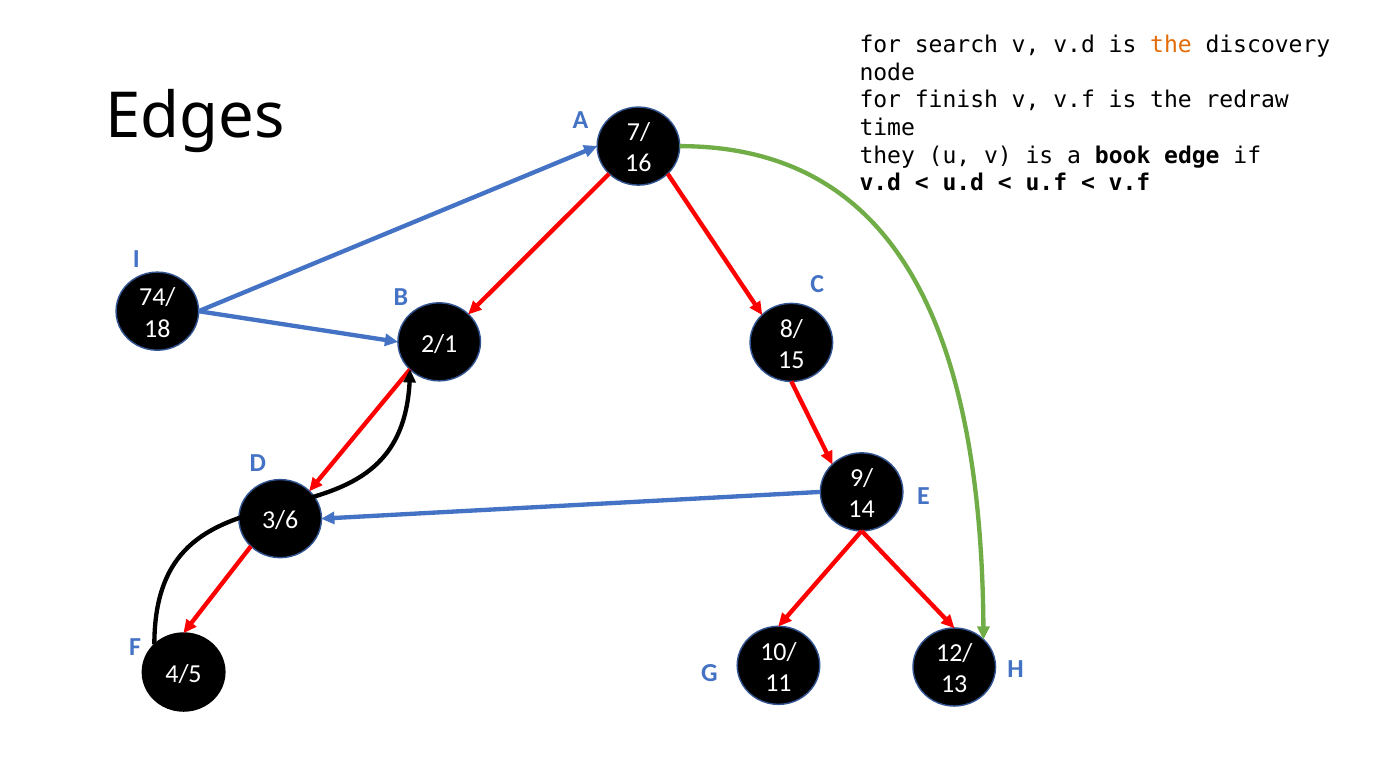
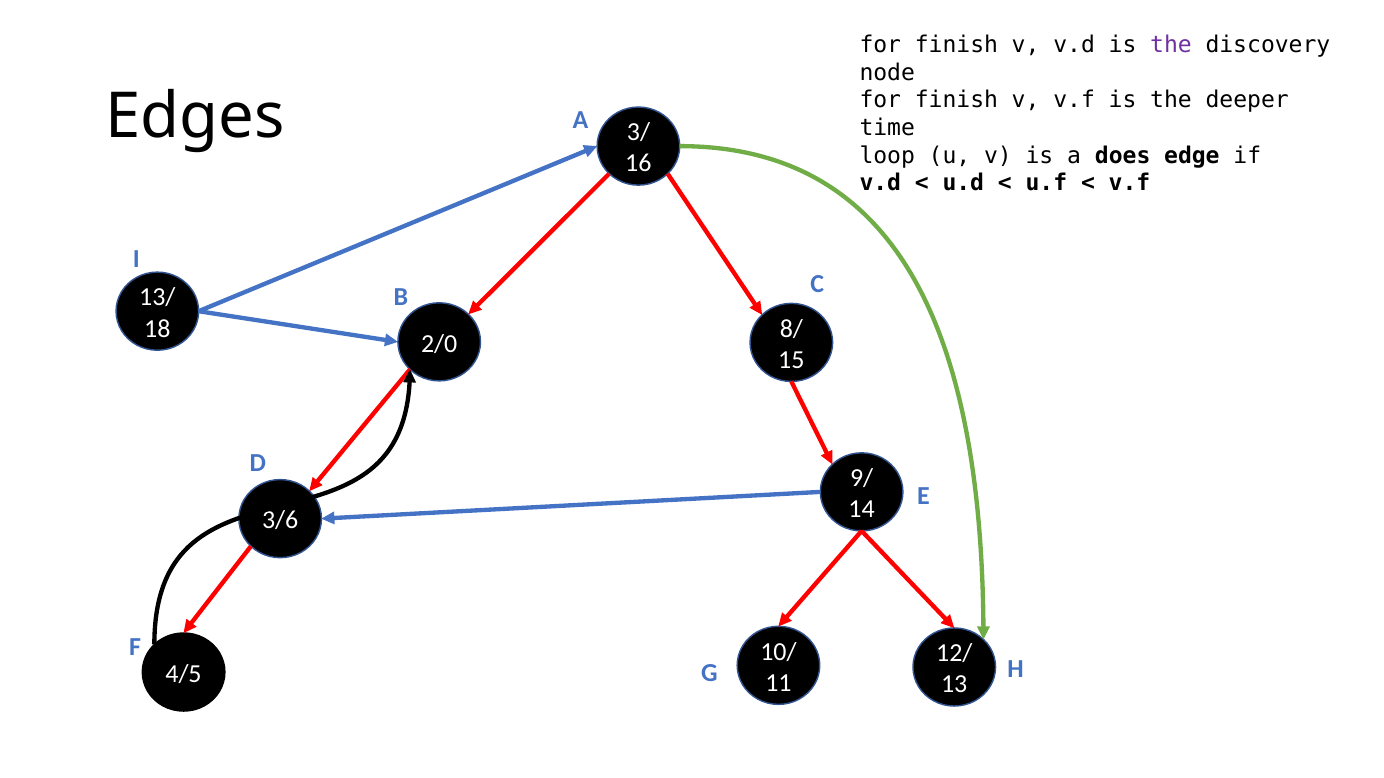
search: search -> finish (956, 45)
the colour: orange -> purple (1171, 45)
redraw: redraw -> deeper (1247, 100)
7/: 7/ -> 3/ (638, 132)
they: they -> loop (887, 156)
book: book -> does (1123, 156)
74/: 74/ -> 13/ (157, 298)
2/1: 2/1 -> 2/0 (439, 344)
